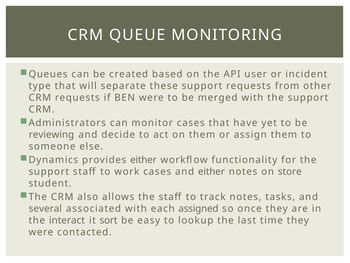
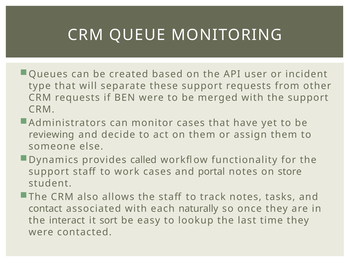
provides either: either -> called (143, 160)
and either: either -> portal (211, 171)
several: several -> contact (45, 208)
assigned: assigned -> naturally (198, 208)
